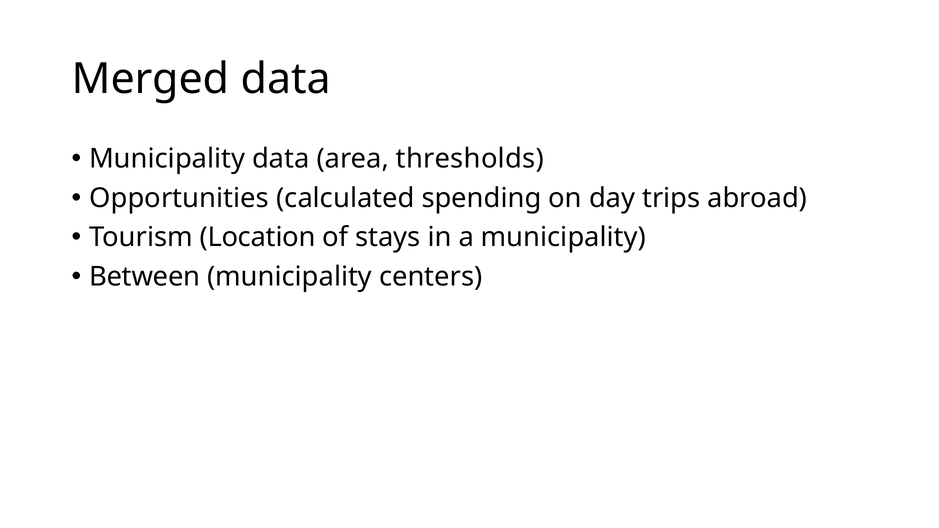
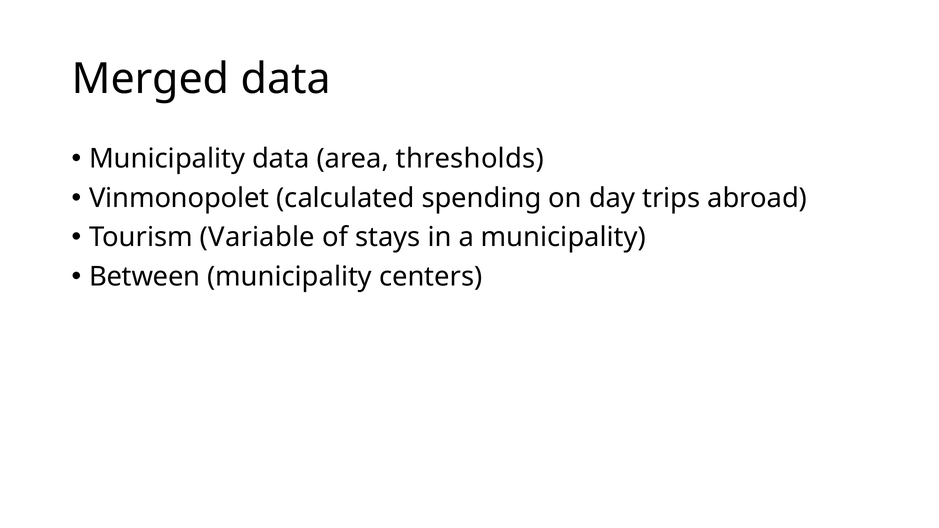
Opportunities: Opportunities -> Vinmonopolet (179, 198)
Location: Location -> Variable (257, 238)
